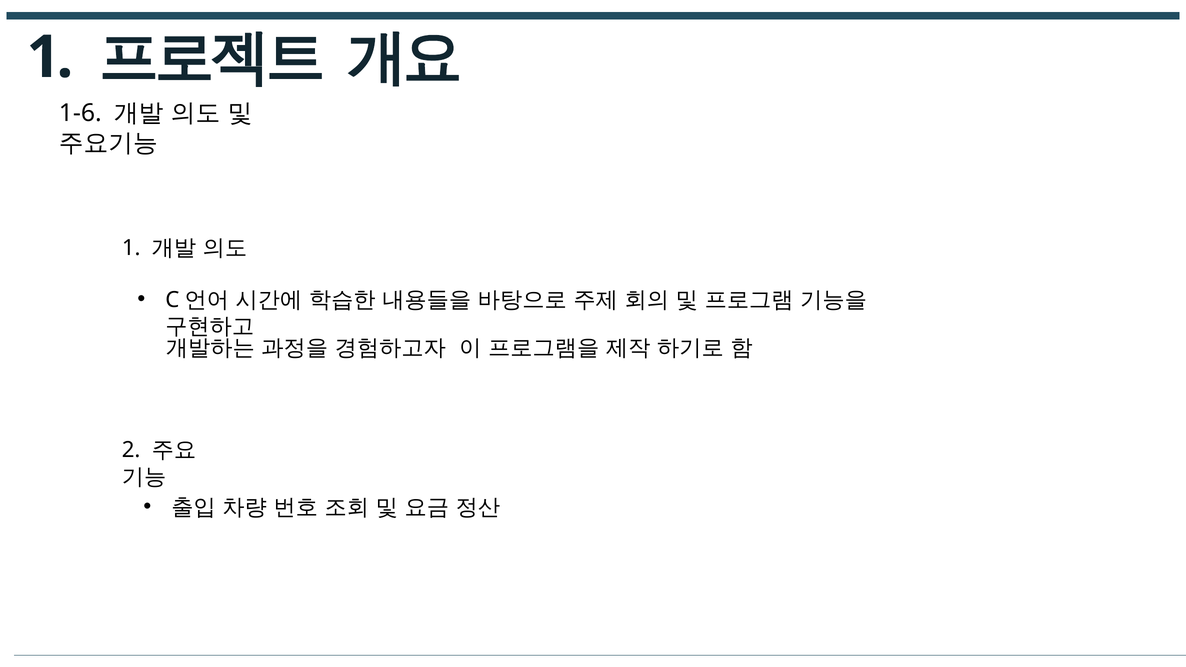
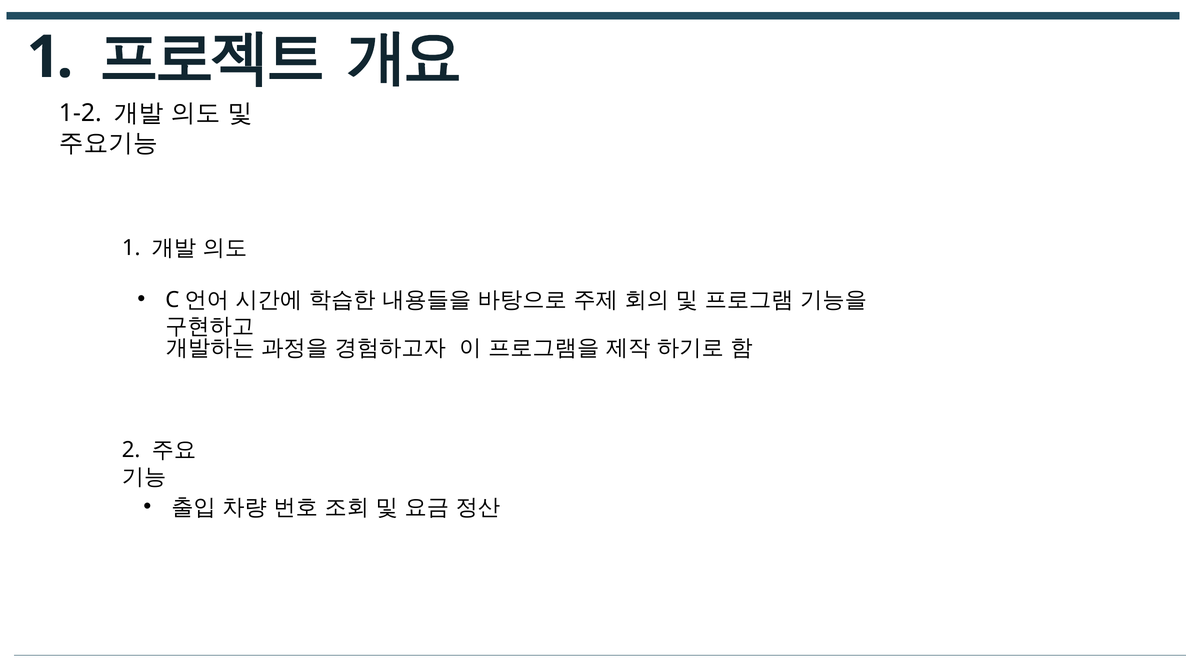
1-6: 1-6 -> 1-2 (80, 113)
